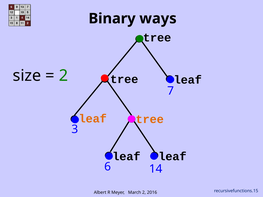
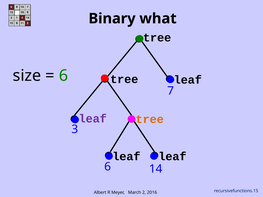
ways: ways -> what (158, 19)
2: 2 -> 6 (63, 76)
leaf colour: orange -> purple (93, 119)
